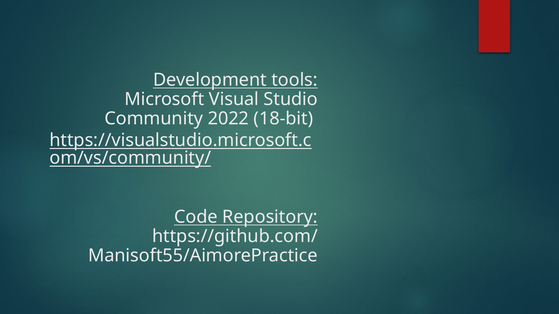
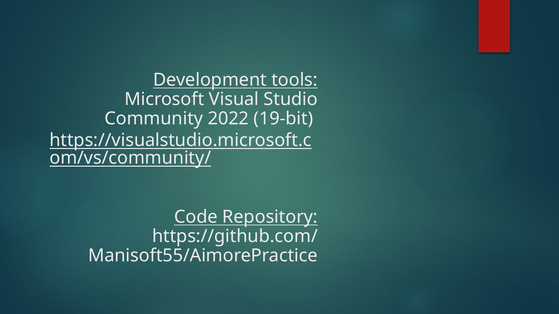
18-bit: 18-bit -> 19-bit (283, 119)
